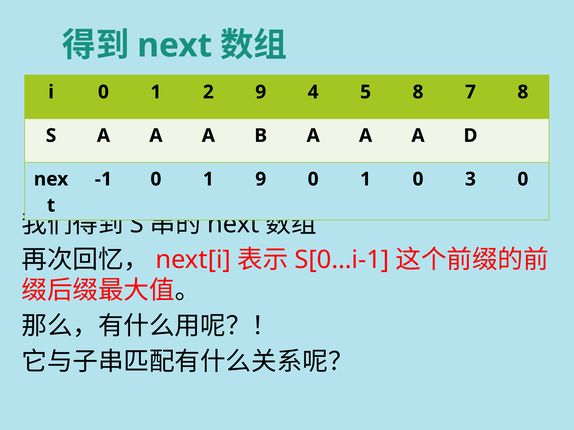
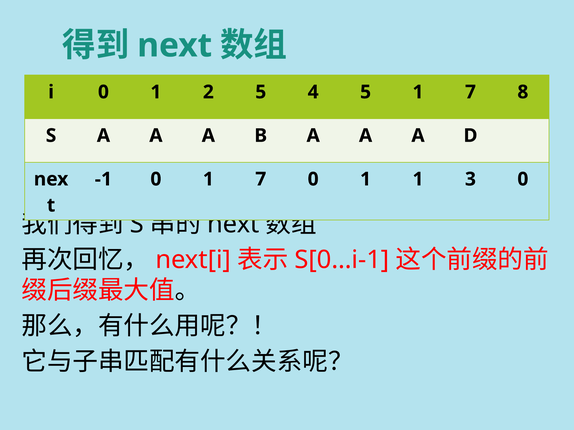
2 9: 9 -> 5 (261, 92)
5 8: 8 -> 1 (418, 92)
0 1 9: 9 -> 7 (261, 179)
1 0: 0 -> 1 (418, 179)
